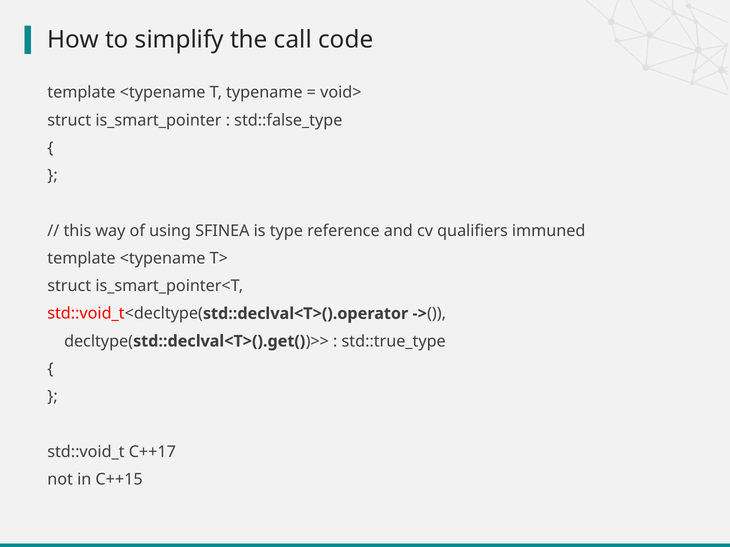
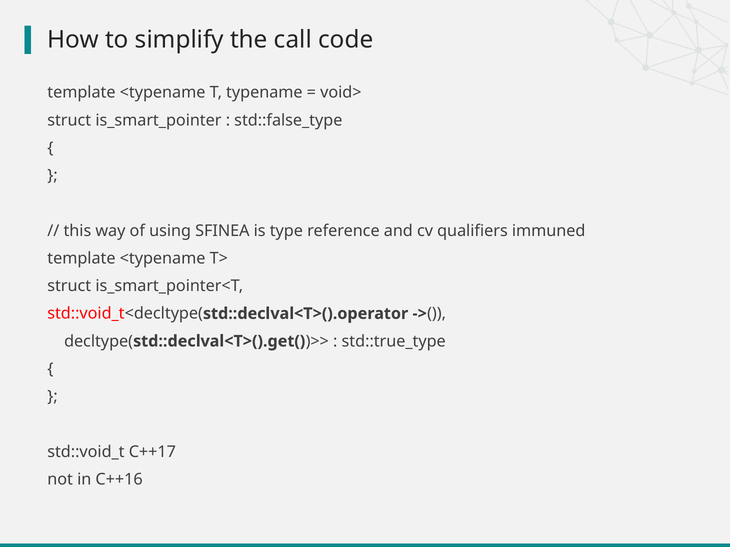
C++15: C++15 -> C++16 (119, 480)
